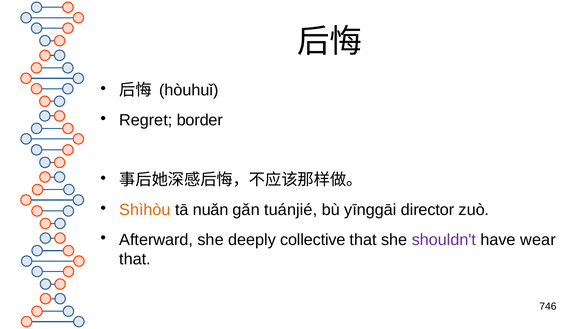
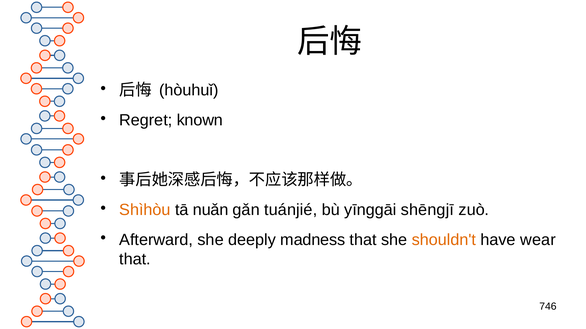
border: border -> known (200, 120)
director: director -> shēngjī (427, 210)
collective: collective -> madness (313, 240)
shouldn't colour: purple -> orange (444, 240)
